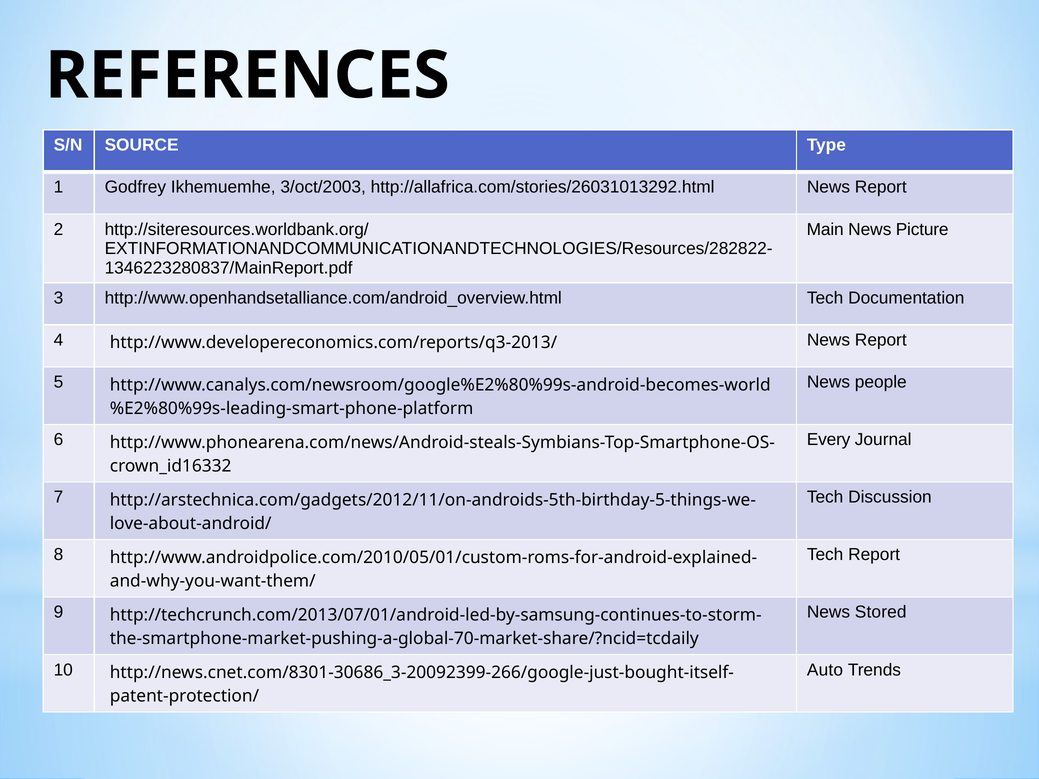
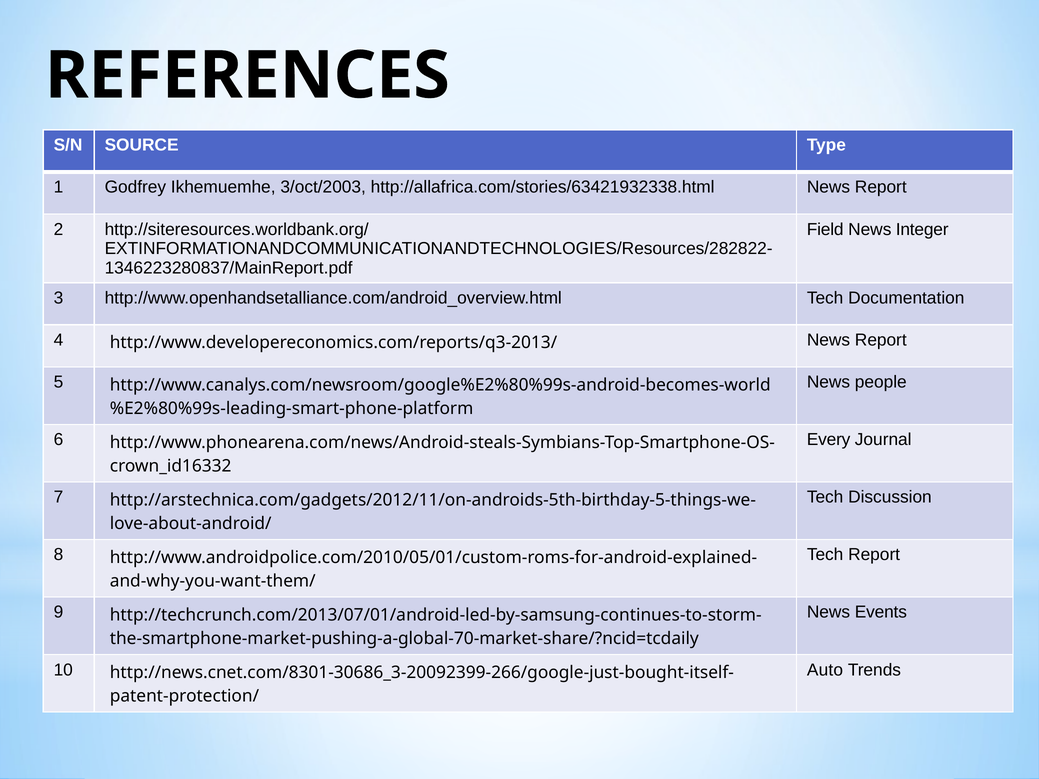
http://allafrica.com/stories/26031013292.html: http://allafrica.com/stories/26031013292.html -> http://allafrica.com/stories/63421932338.html (543, 187)
Main: Main -> Field (825, 229)
Picture: Picture -> Integer (922, 229)
Stored: Stored -> Events (881, 612)
